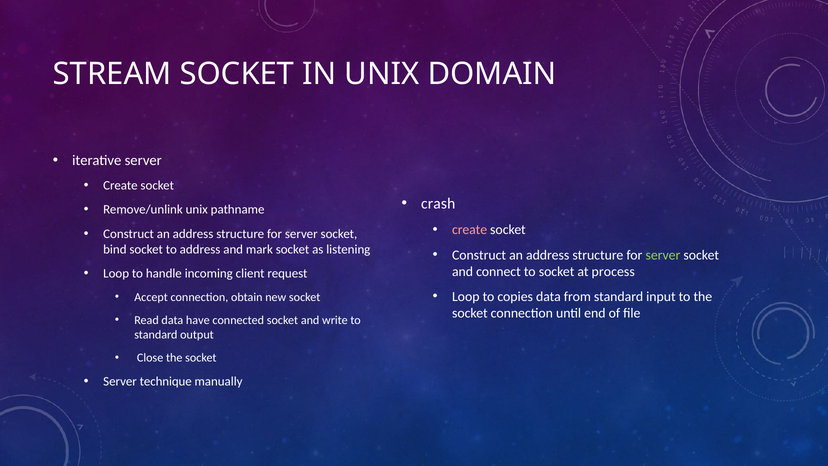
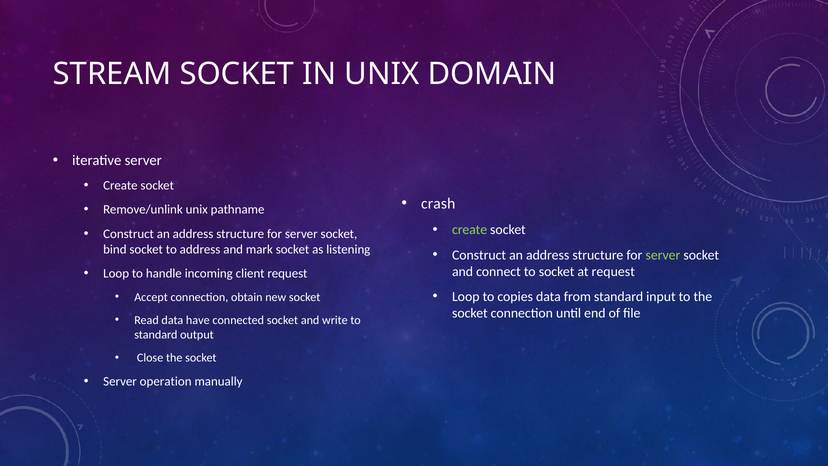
create colour: pink -> light green (470, 230)
at process: process -> request (613, 271)
technique: technique -> operation (166, 381)
